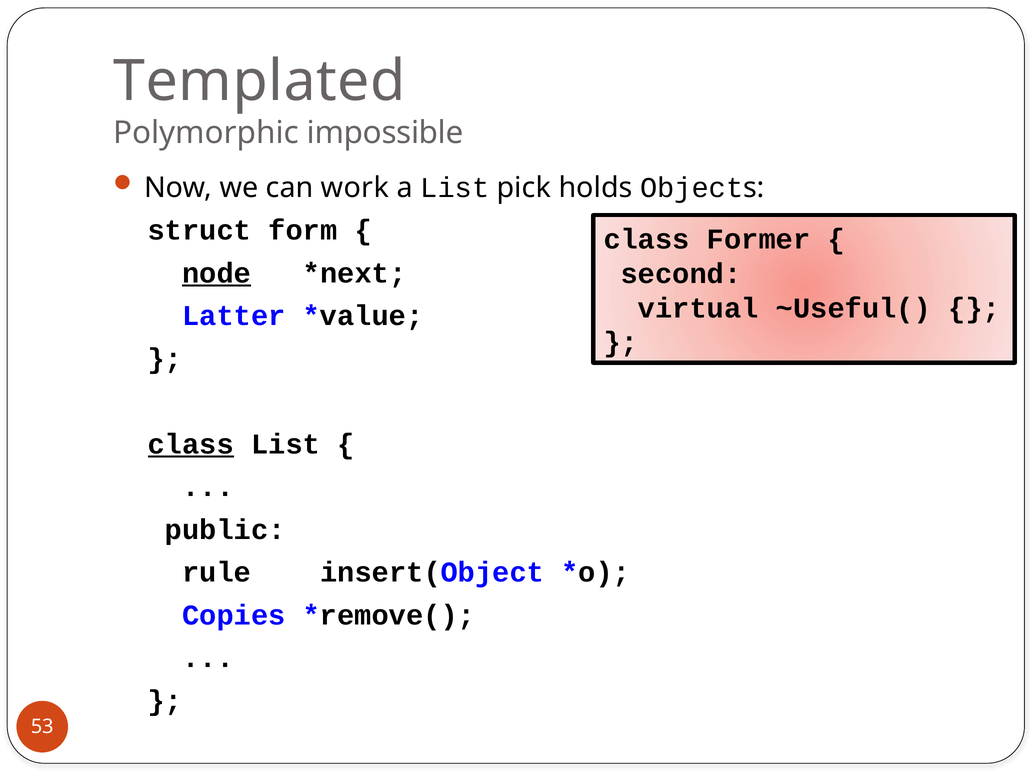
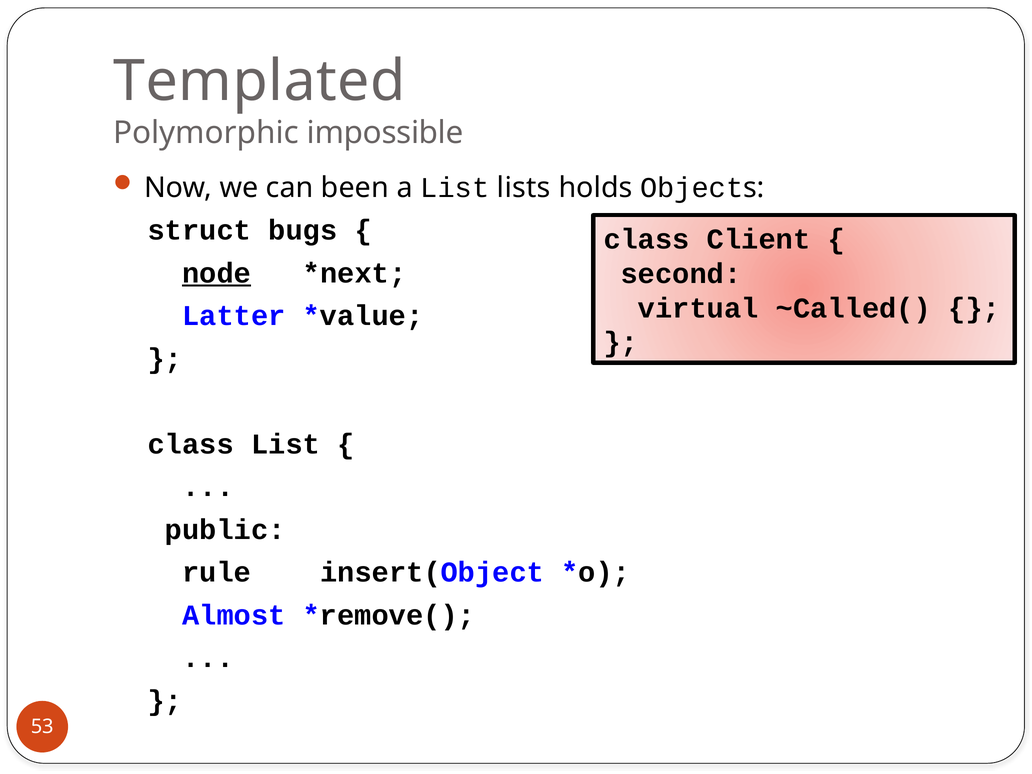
work: work -> been (355, 188)
pick: pick -> lists (524, 188)
form: form -> bugs (303, 230)
Former: Former -> Client (759, 239)
~Useful(: ~Useful( -> ~Called( (853, 308)
class underline: present -> none (191, 444)
Copies: Copies -> Almost (234, 615)
